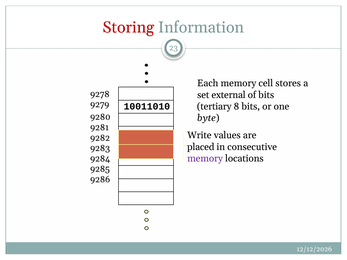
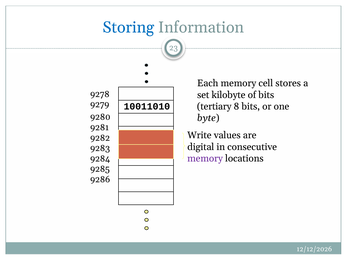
Storing colour: red -> blue (128, 27)
external: external -> kilobyte (229, 95)
placed: placed -> digital (201, 147)
